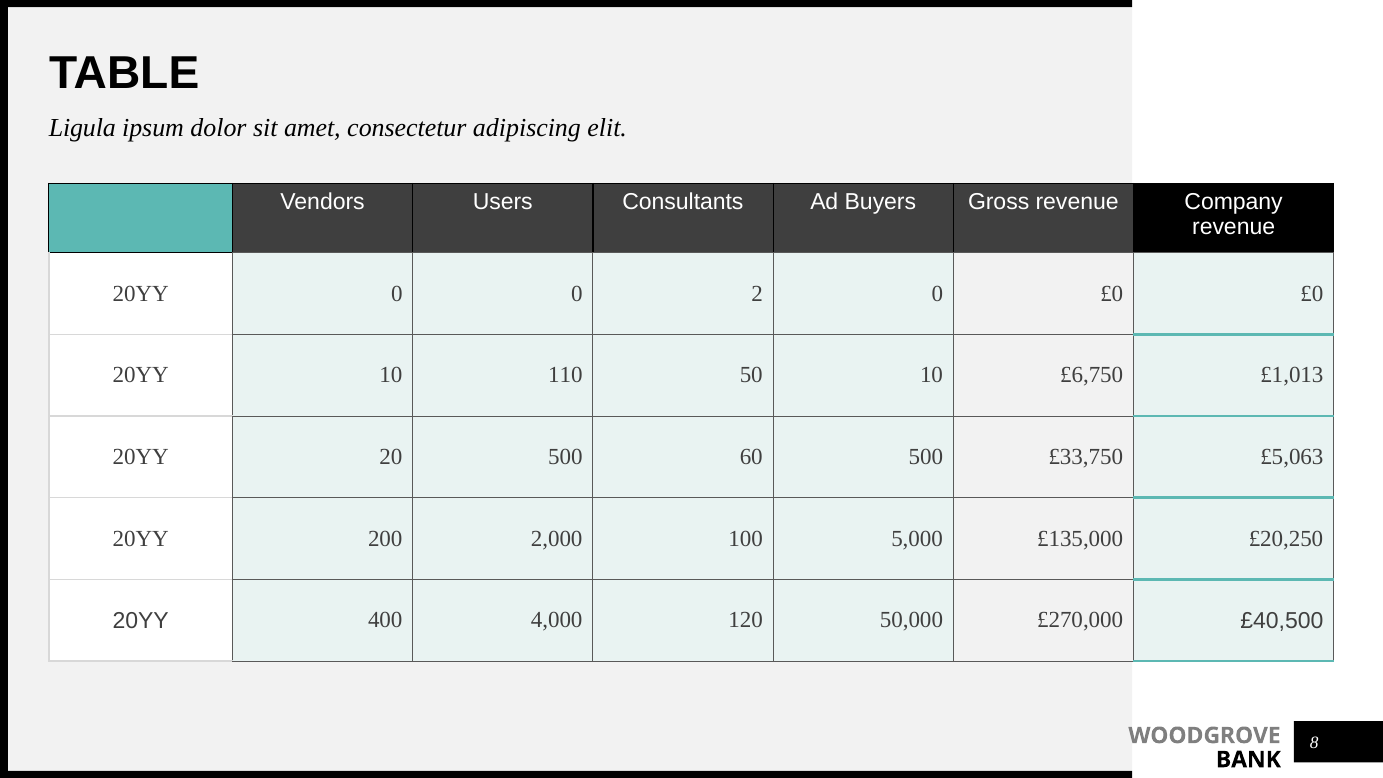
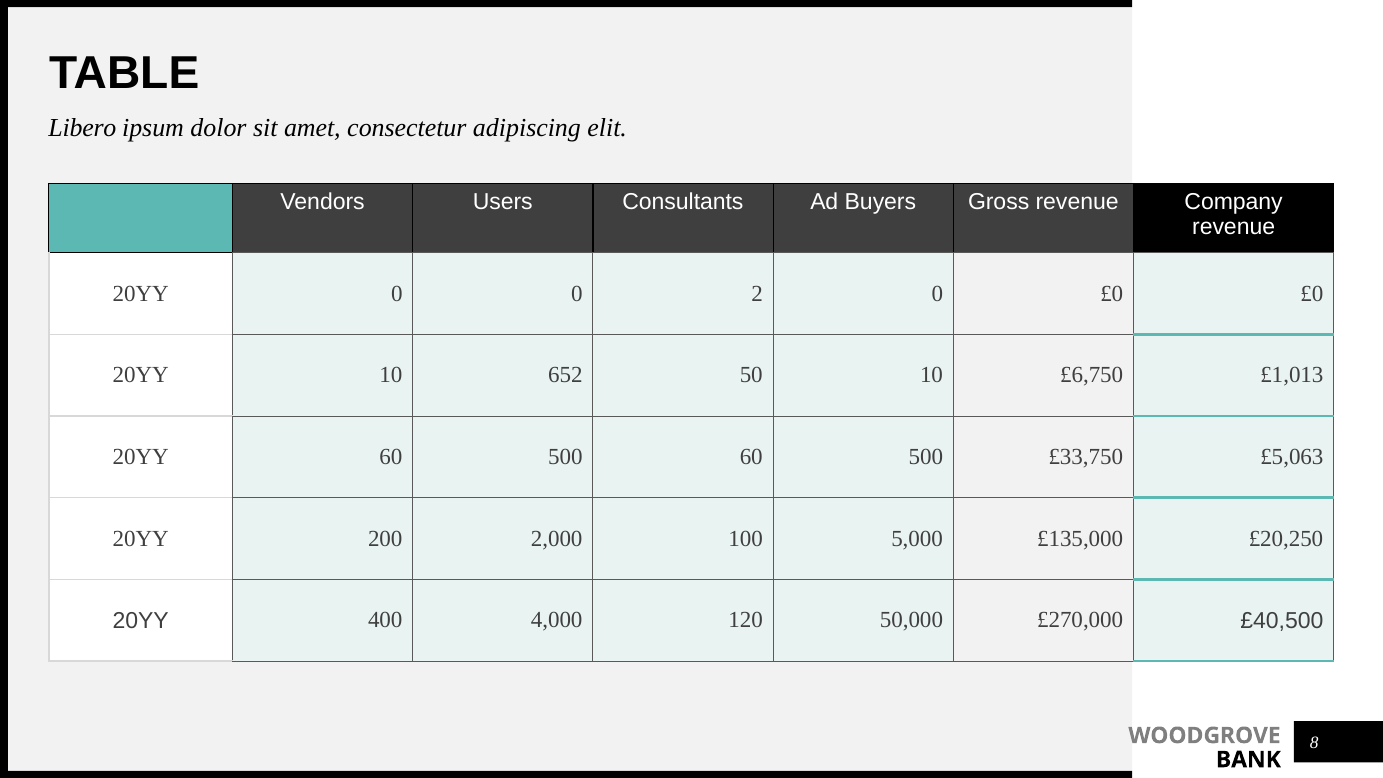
Ligula: Ligula -> Libero (82, 128)
110: 110 -> 652 (565, 375)
20YY 20: 20 -> 60 (391, 457)
